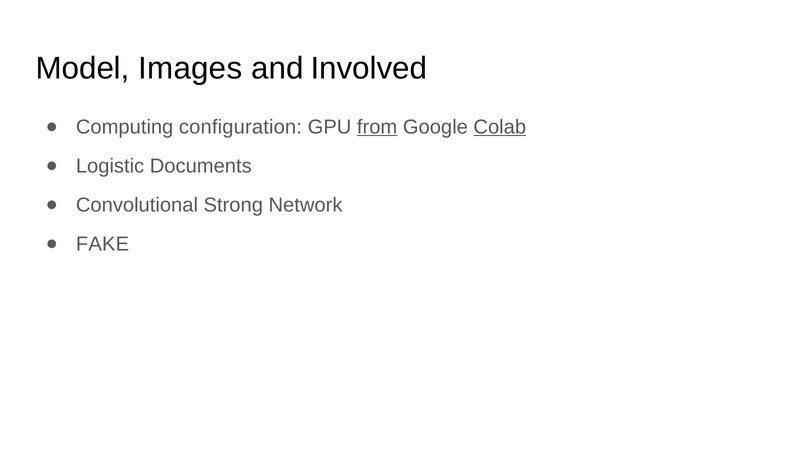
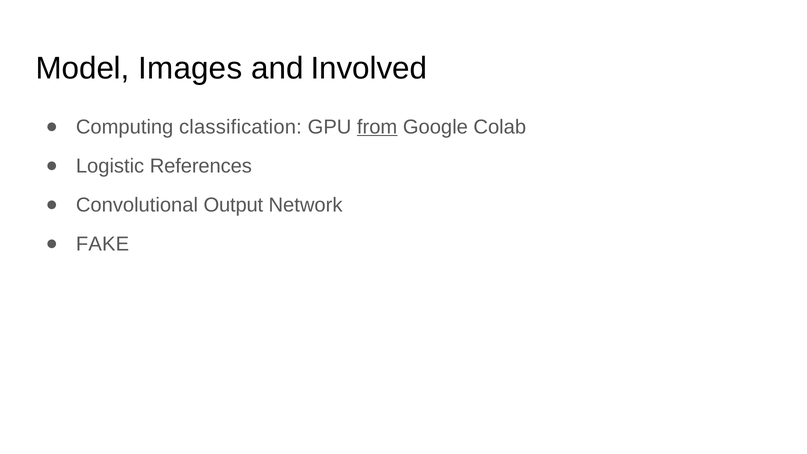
configuration: configuration -> classification (240, 127)
Colab underline: present -> none (500, 127)
Documents: Documents -> References (201, 166)
Strong: Strong -> Output (233, 205)
